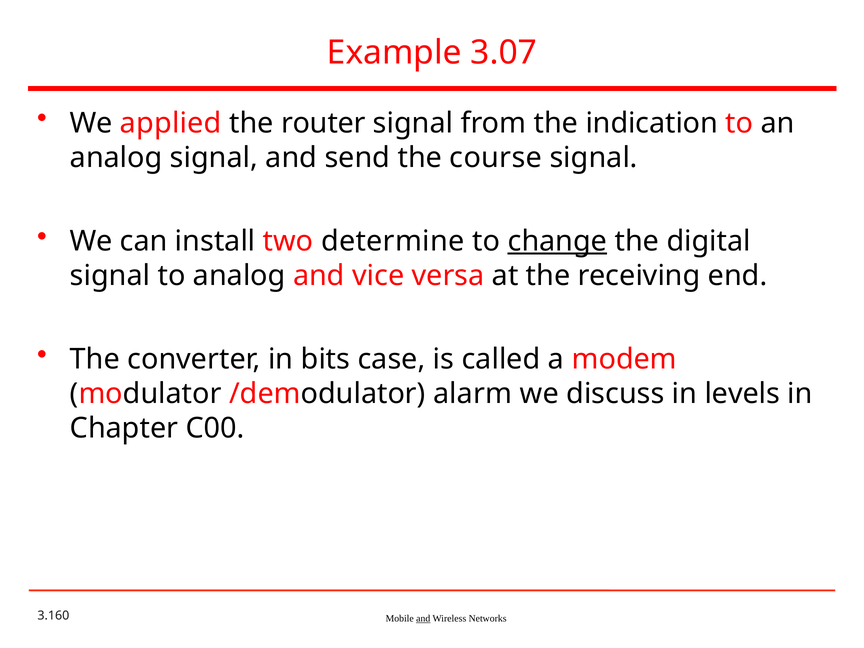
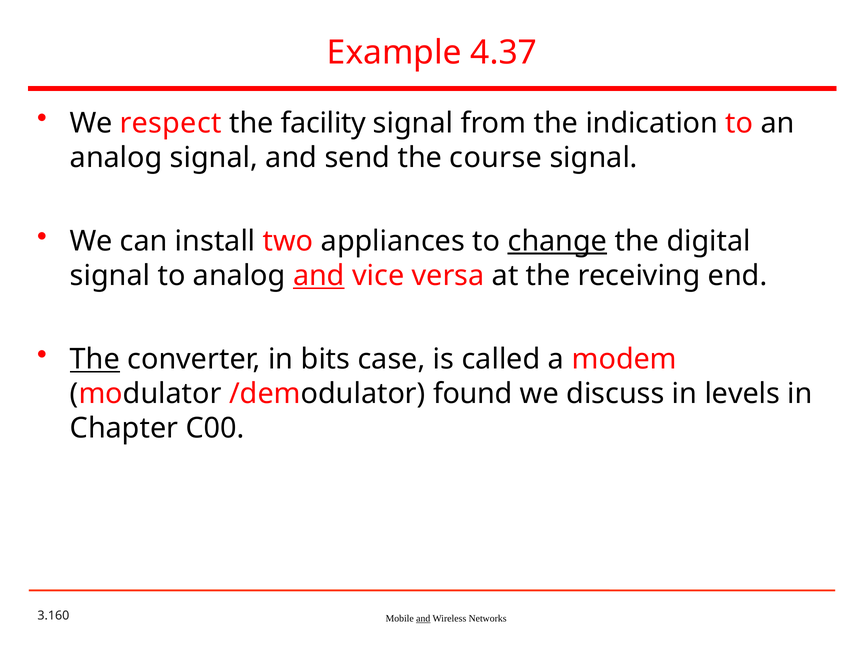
3.07: 3.07 -> 4.37 (504, 53)
applied: applied -> respect (171, 123)
router: router -> facility (323, 123)
determine: determine -> appliances (393, 241)
and underline: none -> present (319, 276)
The underline: none -> present (95, 359)
alarm: alarm -> found (473, 394)
